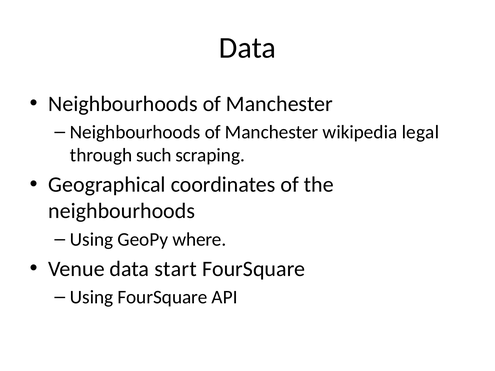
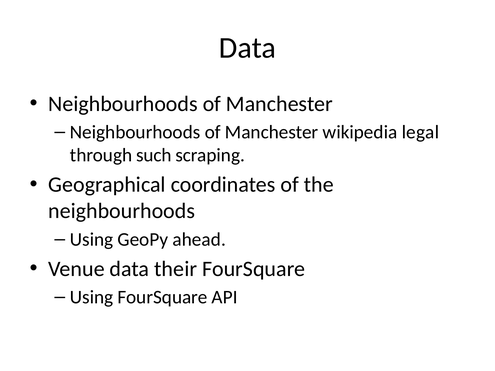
where: where -> ahead (199, 240)
start: start -> their (176, 269)
